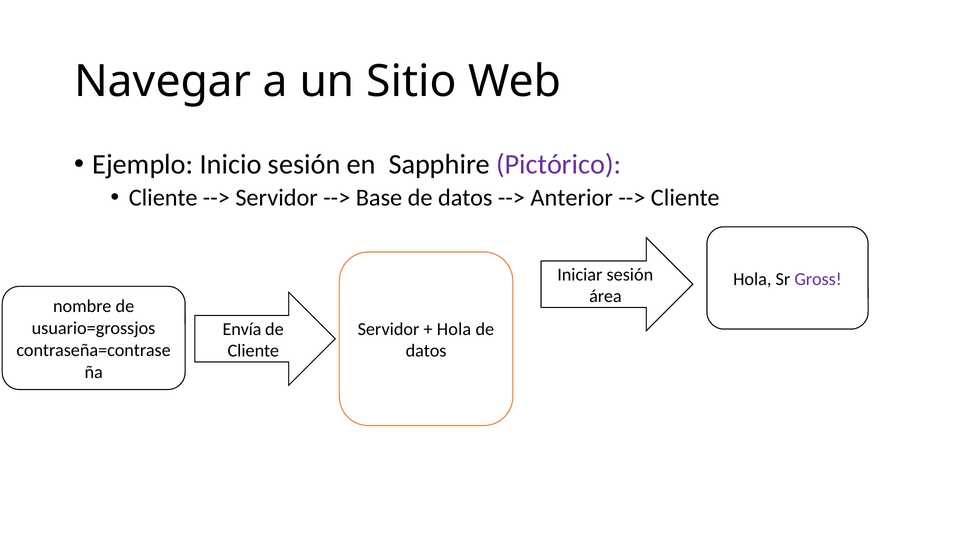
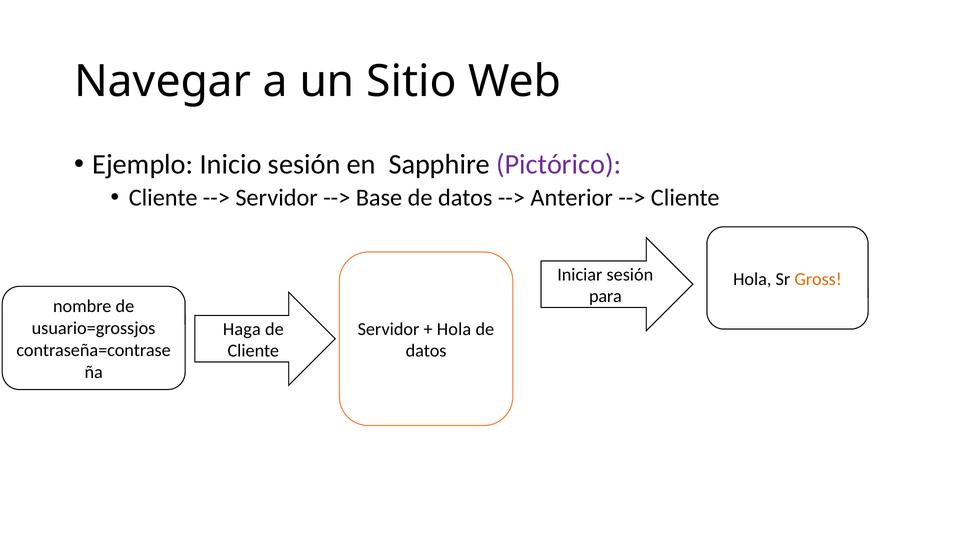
Gross colour: purple -> orange (818, 279)
área: área -> para (605, 296)
Envía: Envía -> Haga (242, 329)
